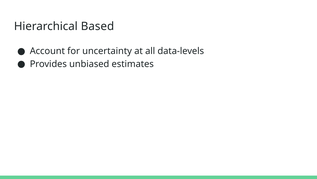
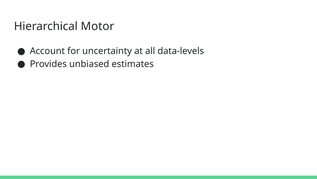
Based: Based -> Motor (97, 26)
